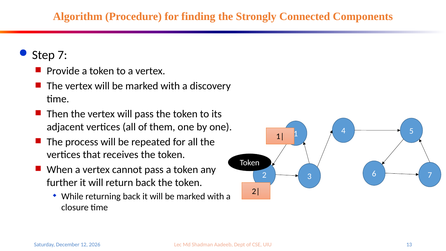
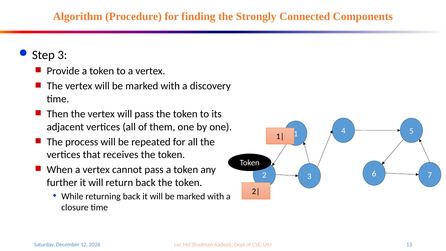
Step 7: 7 -> 3 (62, 55)
